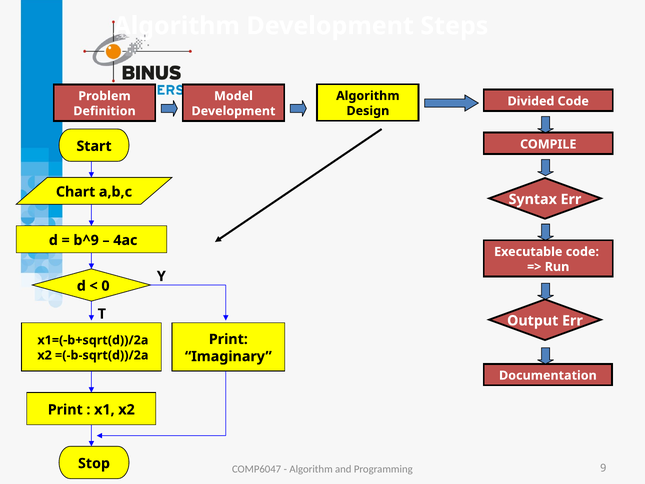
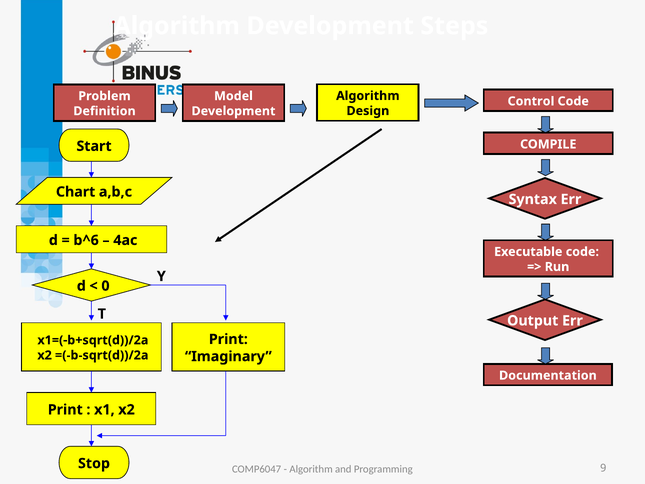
Divided: Divided -> Control (531, 101)
b^9: b^9 -> b^6 (86, 240)
